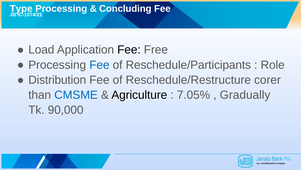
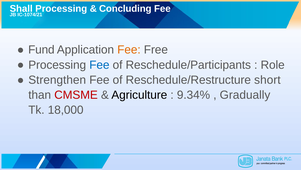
Type: Type -> Shall (21, 9)
Load: Load -> Fund (41, 50)
Fee colour: black -> orange (129, 50)
Distribution: Distribution -> Strengthen (57, 80)
corer: corer -> short (267, 80)
CMSME colour: blue -> red (76, 95)
7.05%: 7.05% -> 9.34% (193, 95)
90,000: 90,000 -> 18,000 (66, 110)
